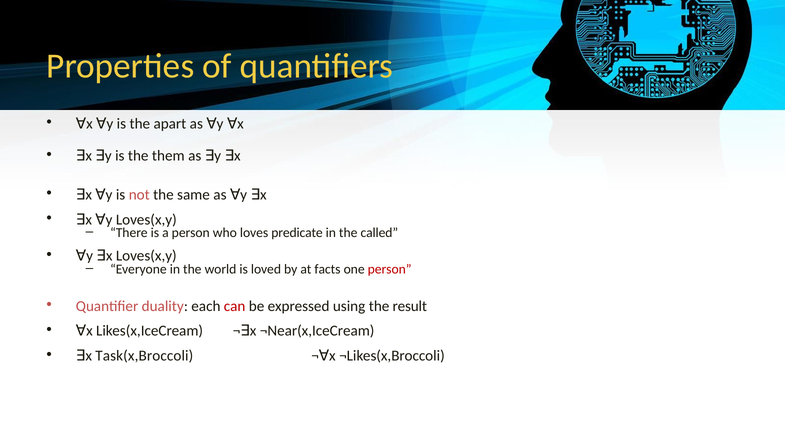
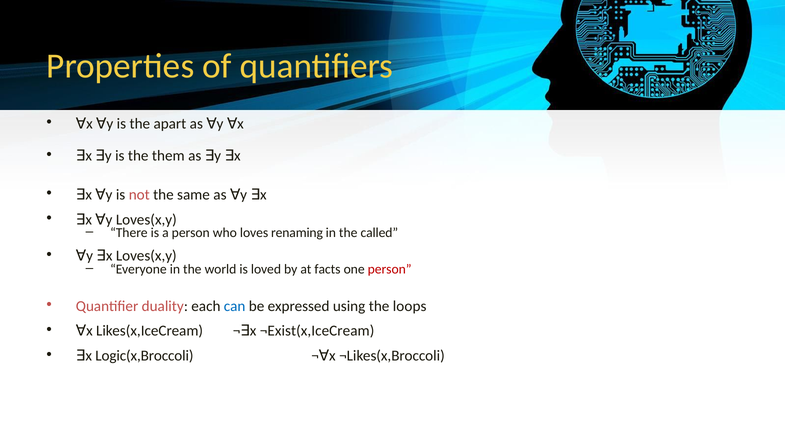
predicate: predicate -> renaming (297, 233)
can colour: red -> blue (235, 306)
result: result -> loops (410, 306)
¬Near(x,IceCream: ¬Near(x,IceCream -> ¬Exist(x,IceCream (317, 331)
Task(x,Broccoli: Task(x,Broccoli -> Logic(x,Broccoli (144, 355)
